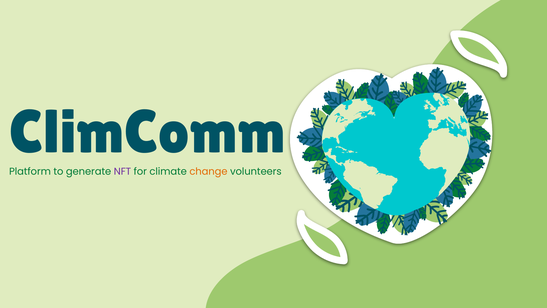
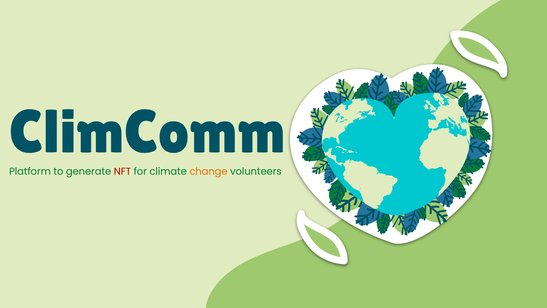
NFT colour: purple -> red (122, 171)
